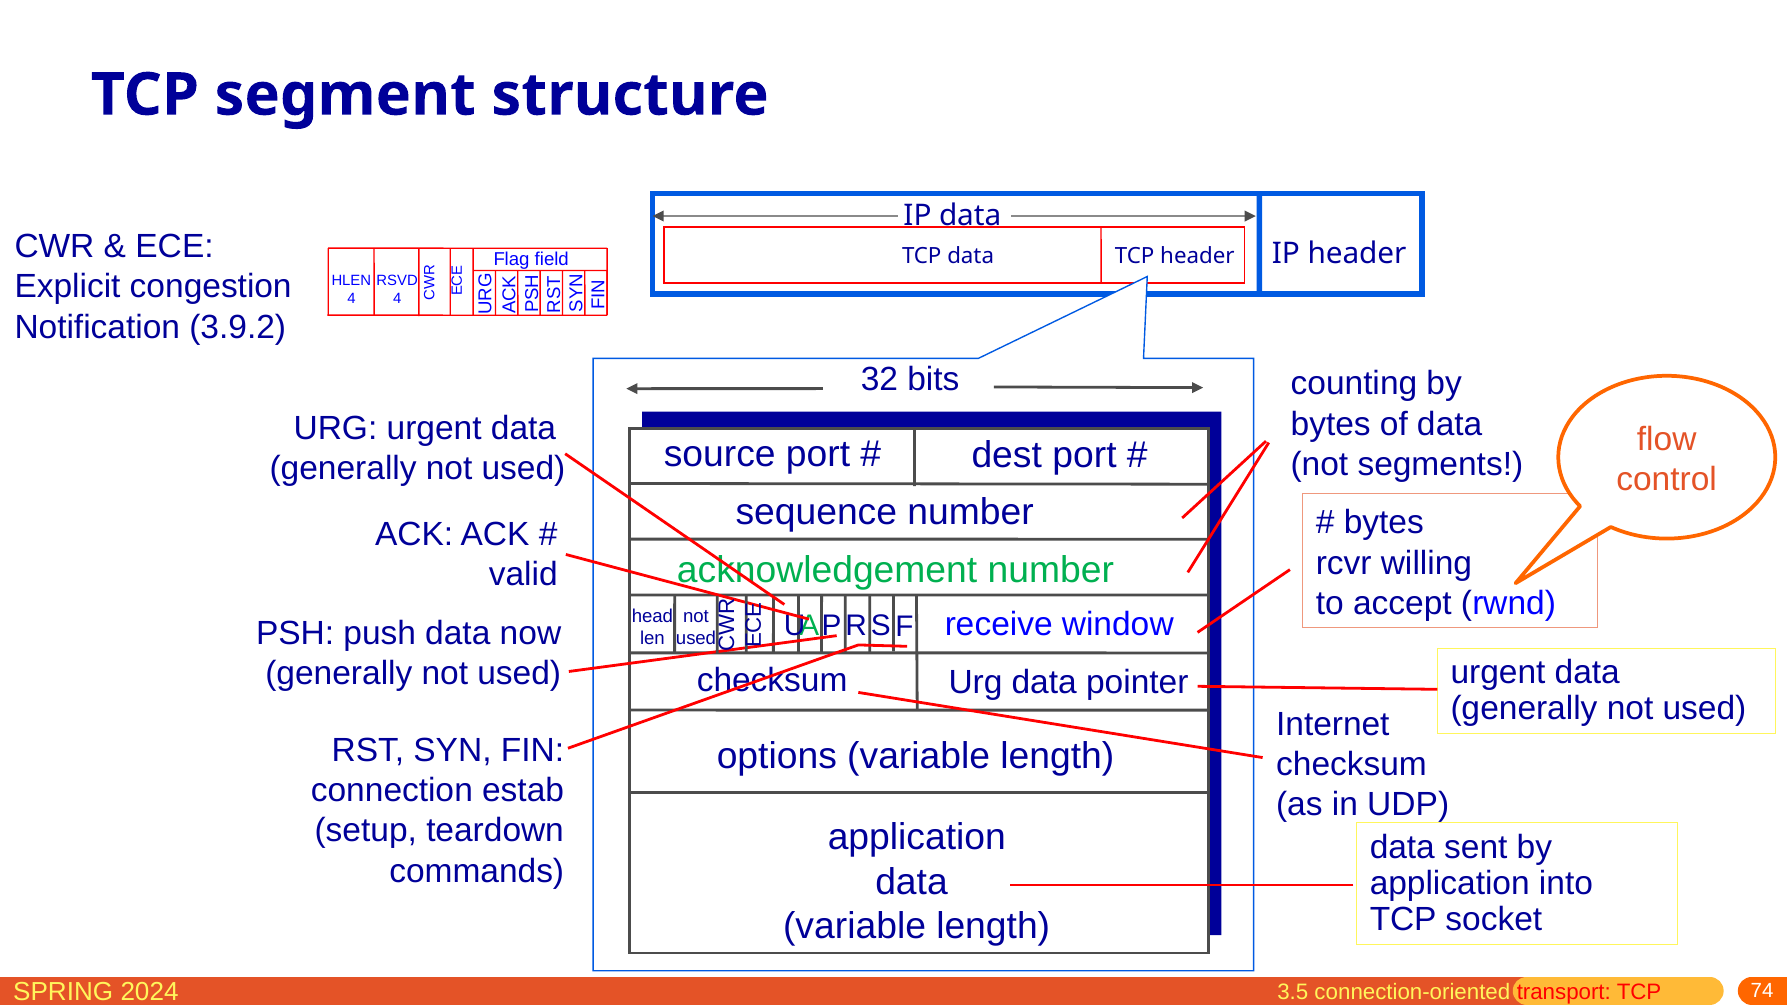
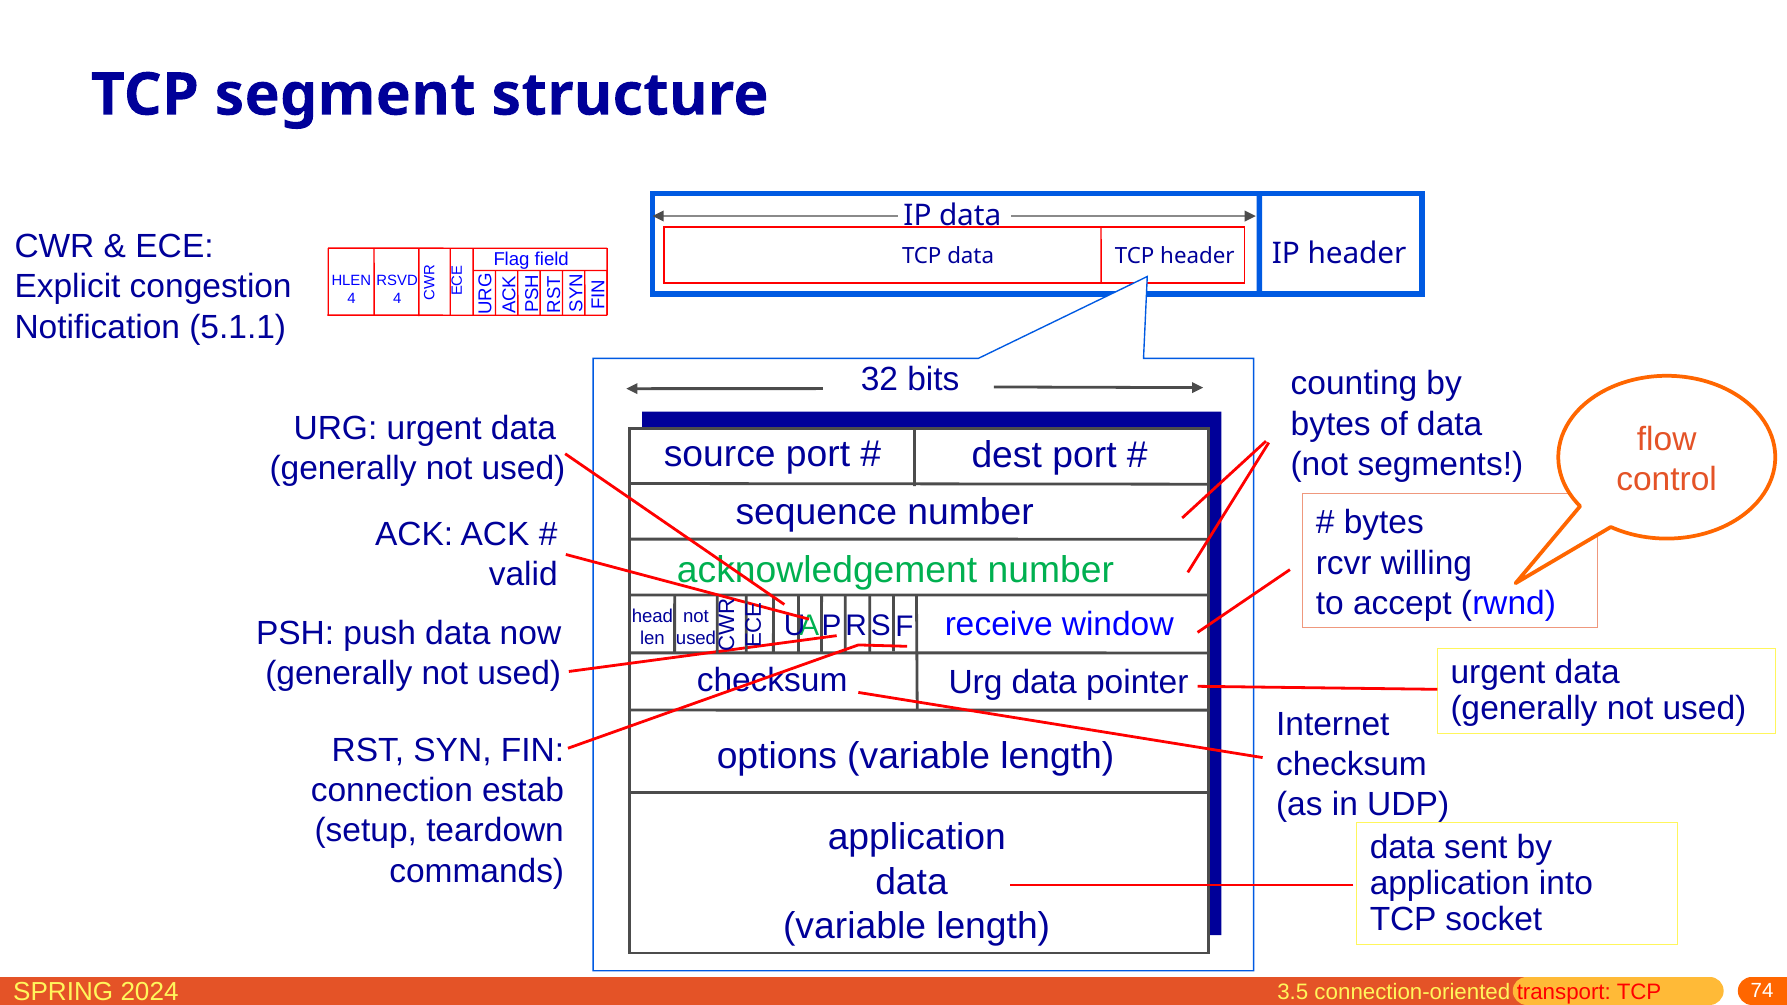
3.9.2: 3.9.2 -> 5.1.1 (238, 327)
